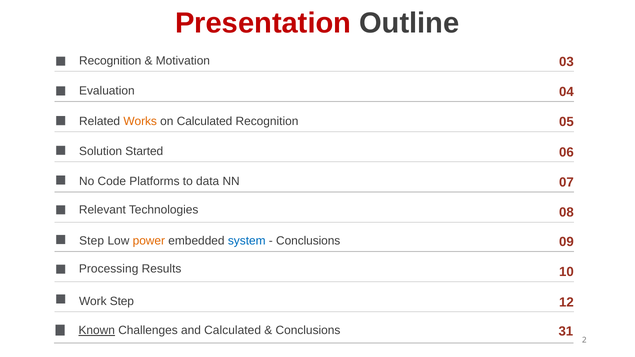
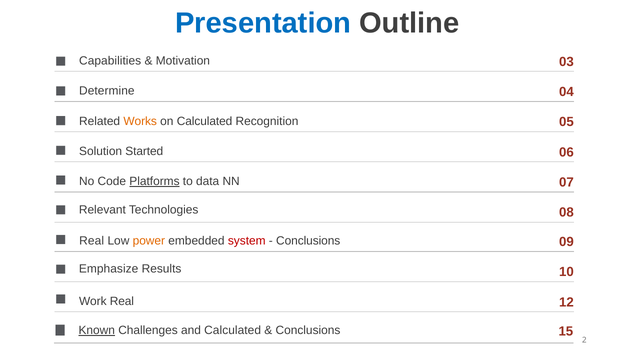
Presentation colour: red -> blue (263, 23)
Recognition: Recognition -> Capabilities (110, 61)
Evaluation: Evaluation -> Determine (107, 91)
Platforms underline: none -> present (154, 182)
Step: Step -> Real (92, 241)
system colour: blue -> red (247, 241)
Processing: Processing -> Emphasize (109, 269)
Work Step: Step -> Real (122, 301)
31: 31 -> 15 (566, 331)
